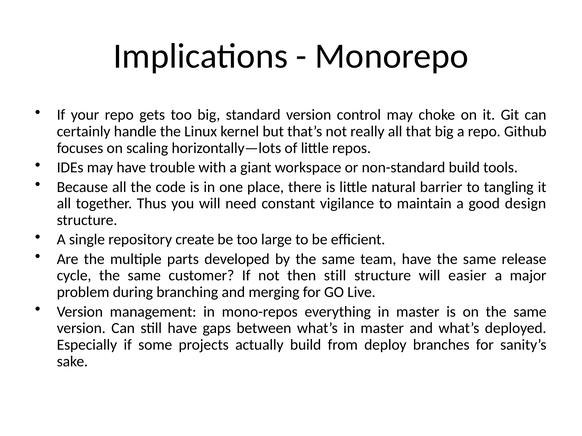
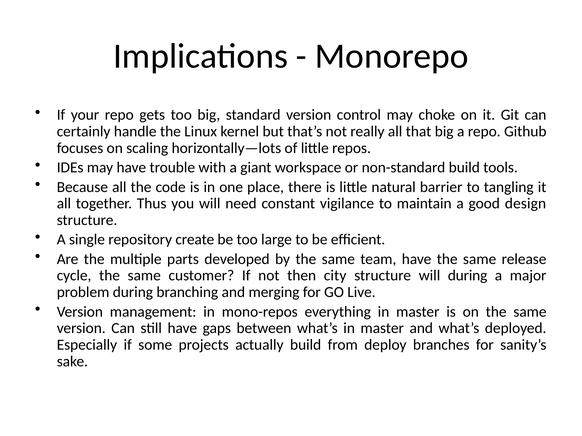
then still: still -> city (335, 276)
will easier: easier -> during (468, 276)
